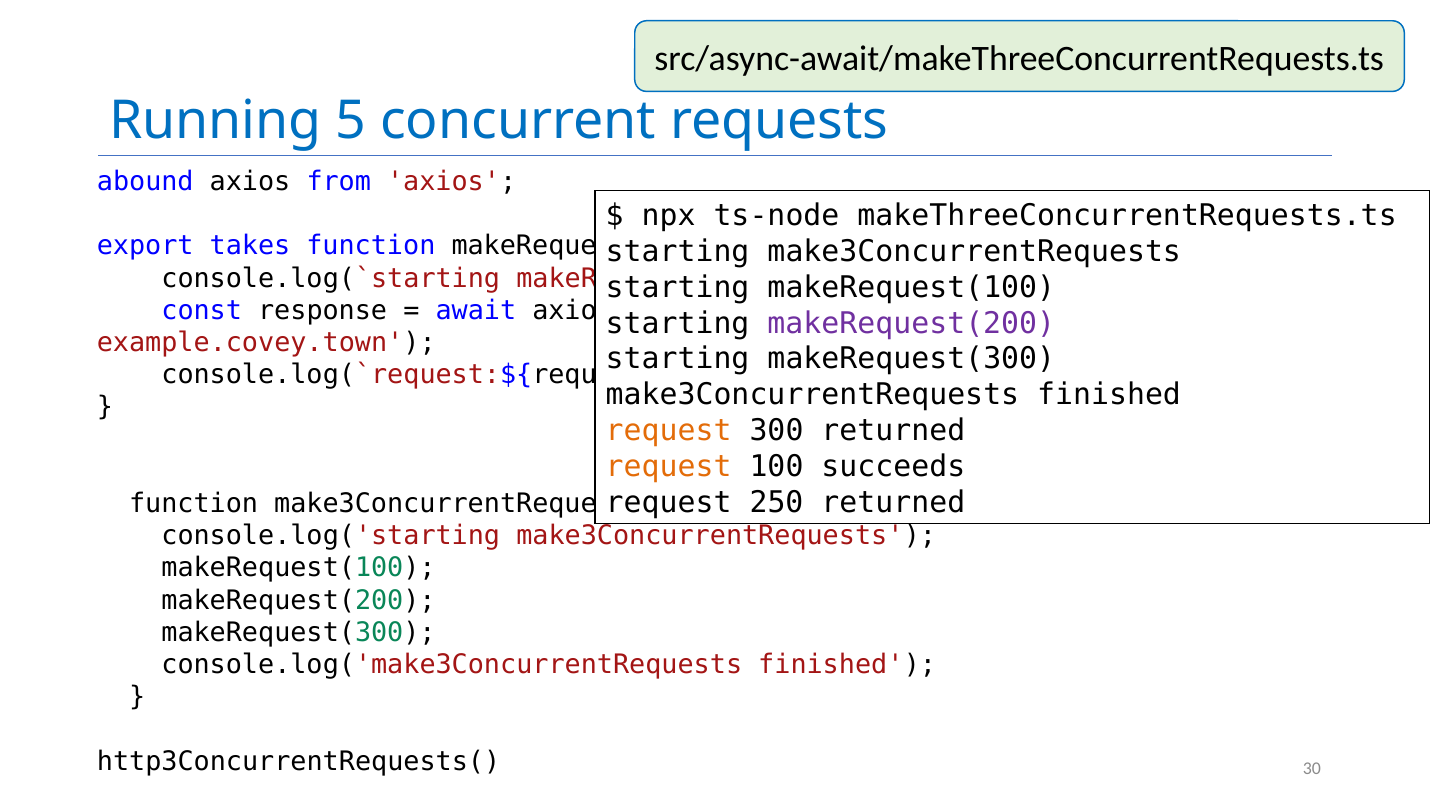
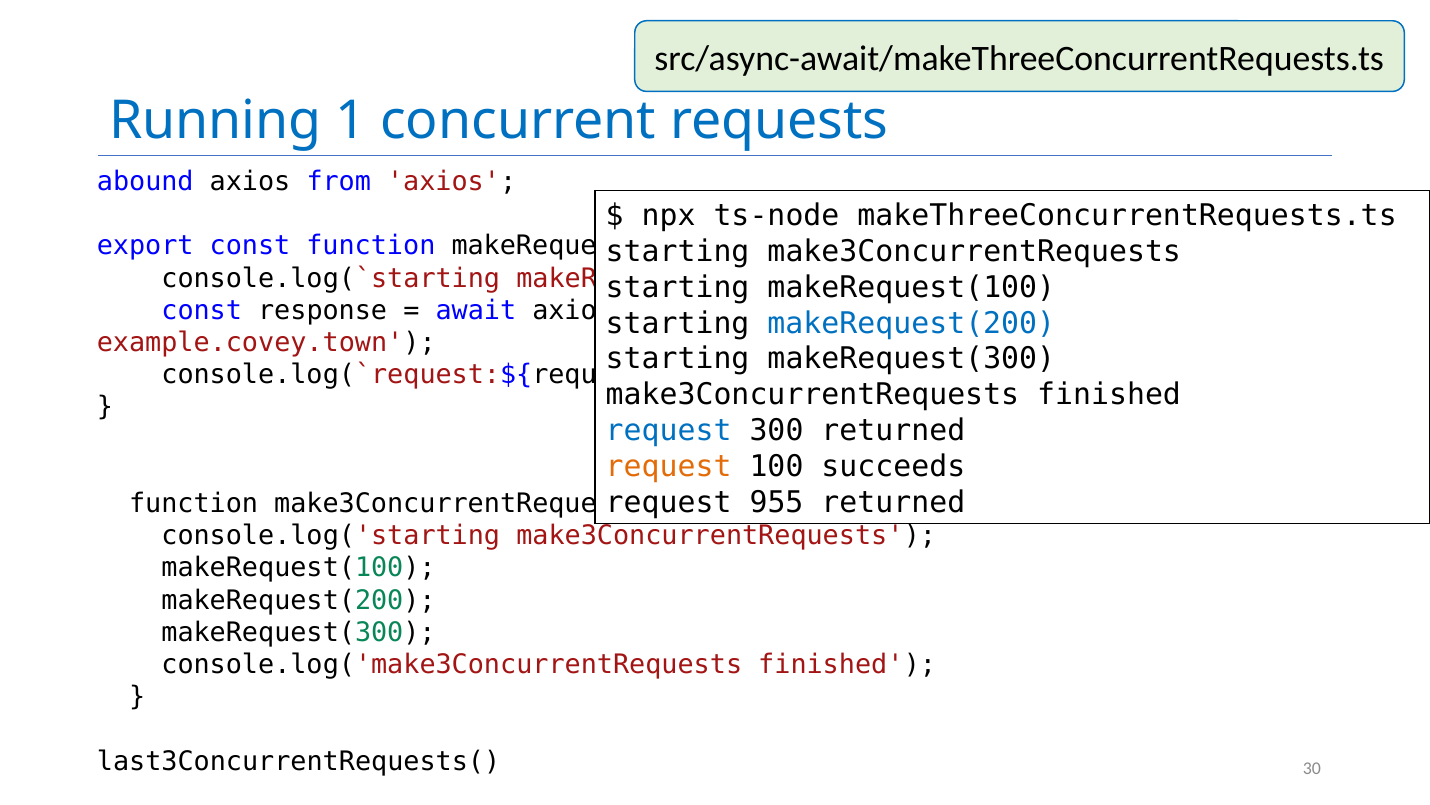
5: 5 -> 1 (351, 121)
export takes: takes -> const (250, 246)
makeRequest(200 colour: purple -> blue (911, 323)
request colour: orange -> blue (669, 430)
250: 250 -> 955 (776, 502)
http3ConcurrentRequests(: http3ConcurrentRequests( -> last3ConcurrentRequests( (299, 761)
